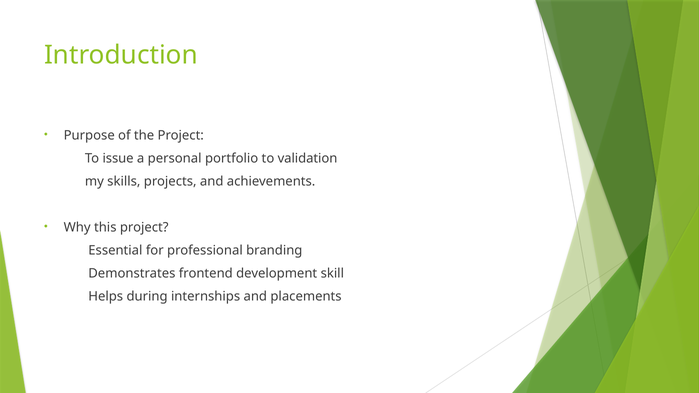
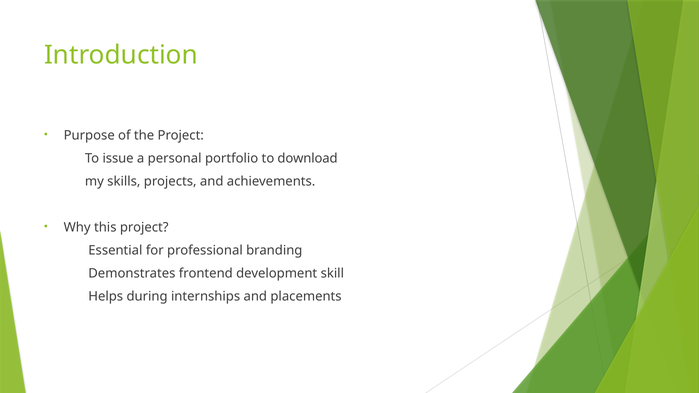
validation: validation -> download (308, 158)
